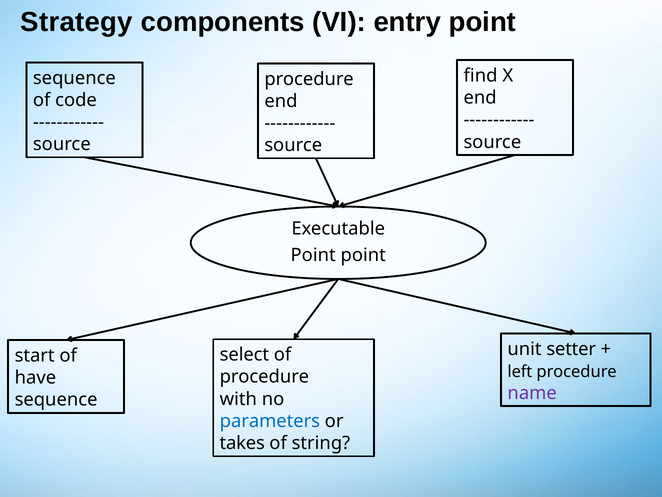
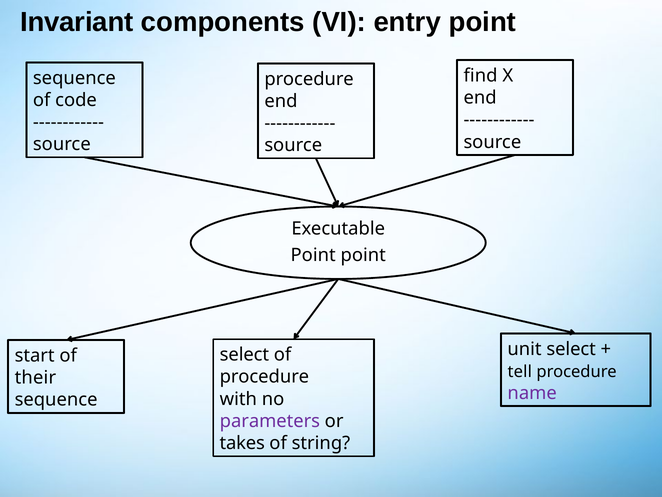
Strategy: Strategy -> Invariant (77, 22)
unit setter: setter -> select (571, 349)
left: left -> tell (520, 371)
have: have -> their (35, 377)
parameters colour: blue -> purple (270, 421)
